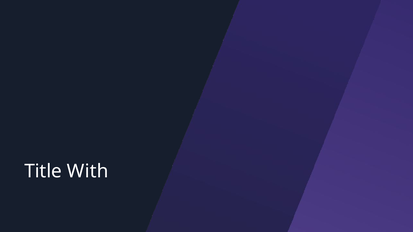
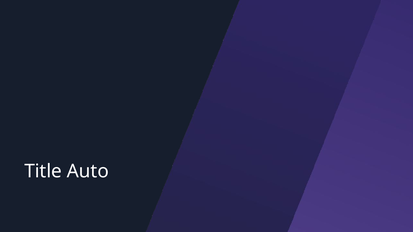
With: With -> Auto (88, 172)
